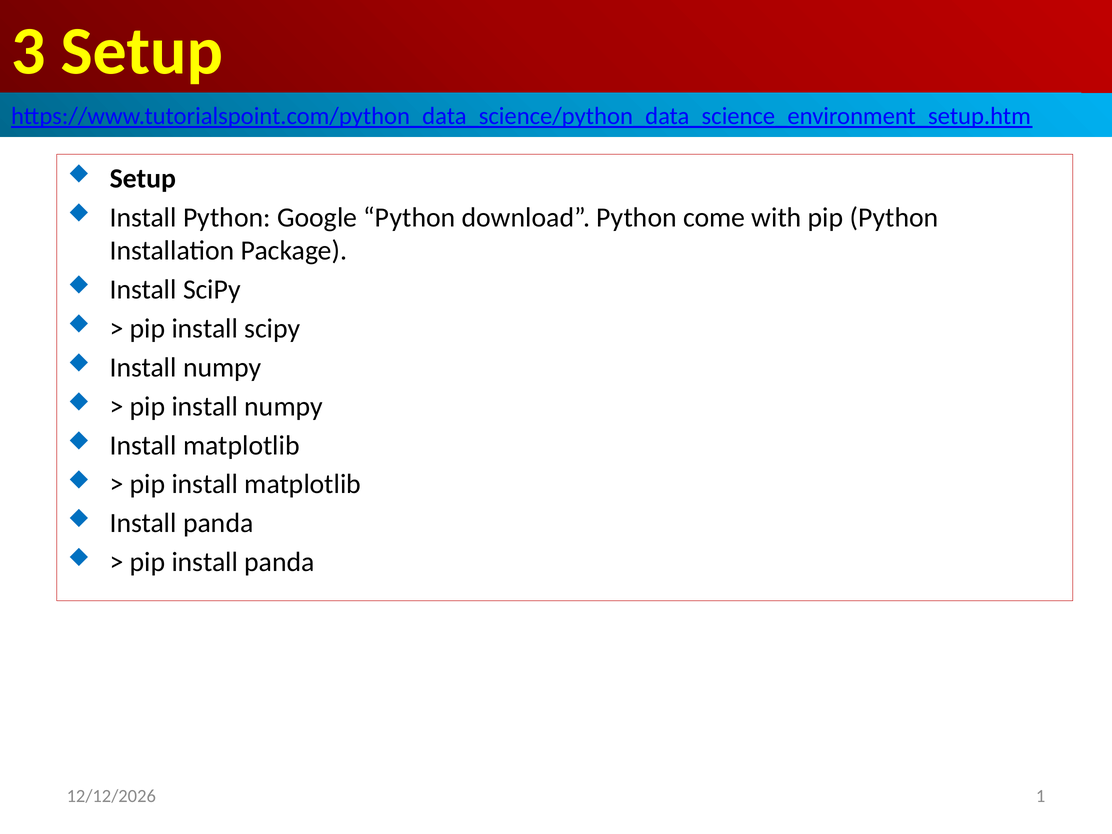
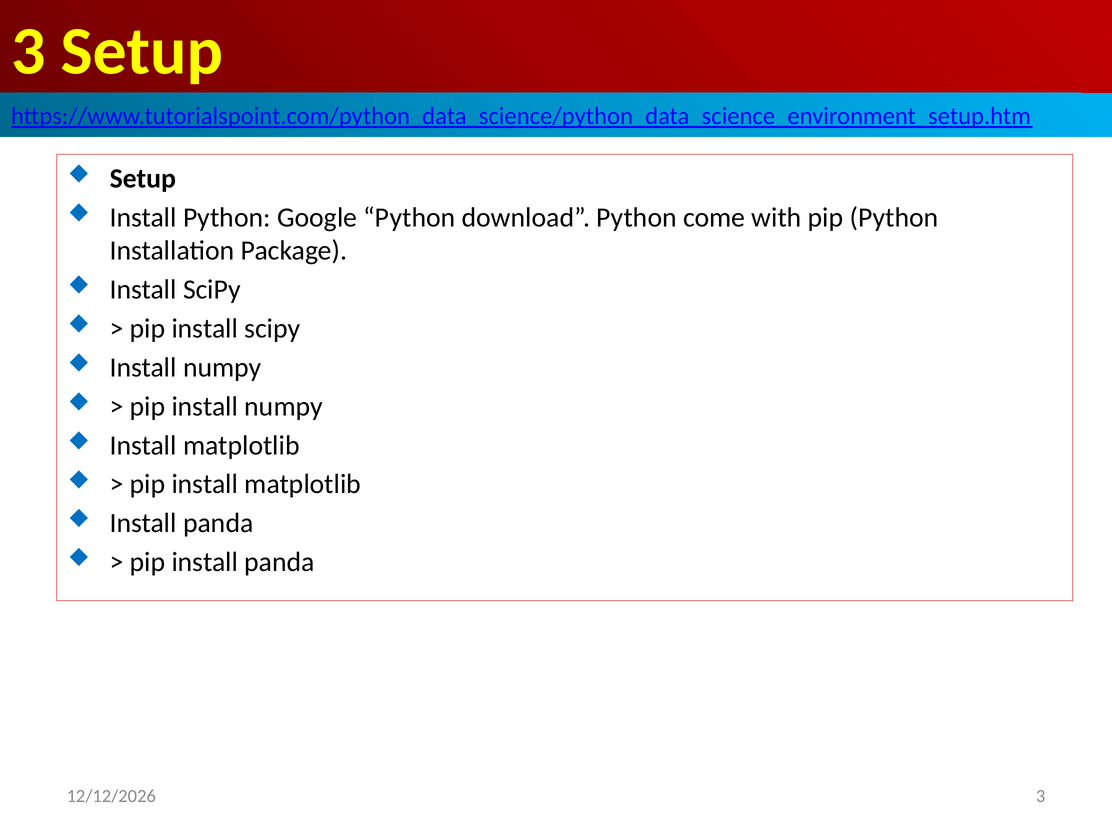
1: 1 -> 3 (1041, 796)
